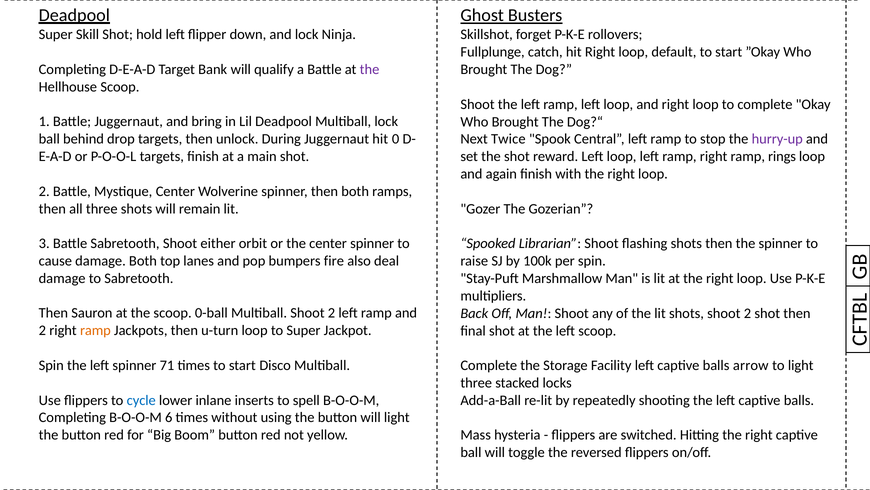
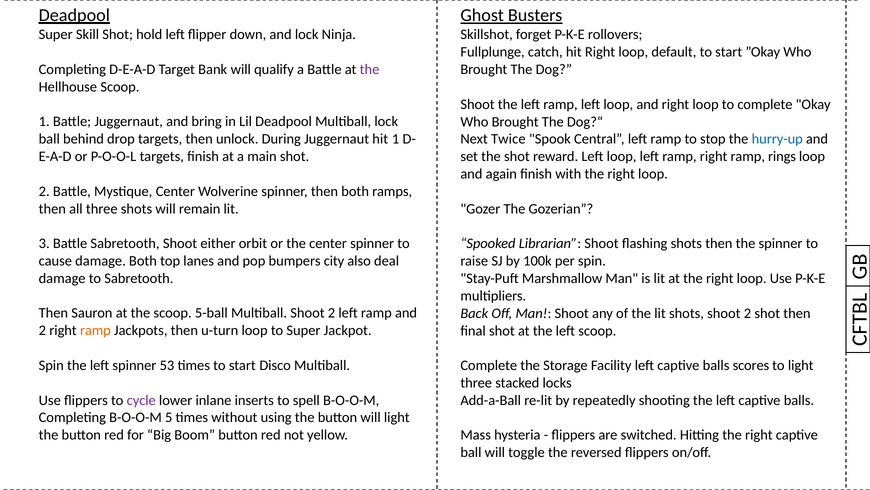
hit 0: 0 -> 1 (396, 139)
hurry-up colour: purple -> blue (777, 139)
fire: fire -> city (334, 261)
0-ball: 0-ball -> 5-ball (211, 313)
71: 71 -> 53 (167, 365)
arrow: arrow -> scores (751, 365)
cycle colour: blue -> purple (141, 400)
6: 6 -> 5 (169, 417)
